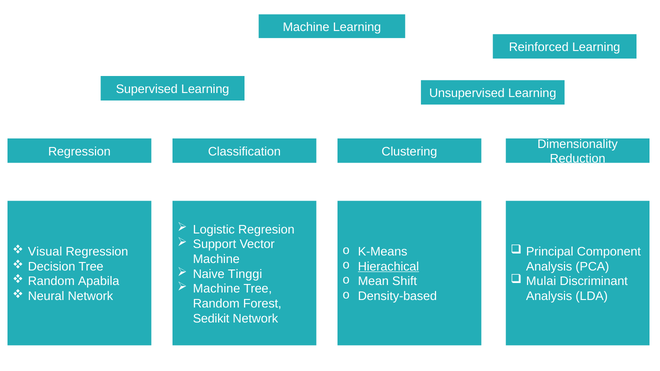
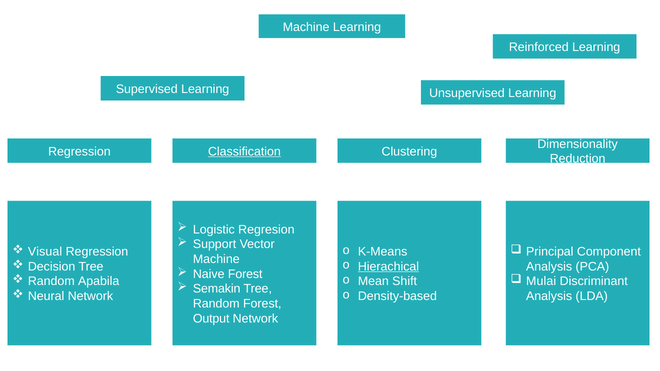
Classification underline: none -> present (244, 152)
Naive Tinggi: Tinggi -> Forest (245, 274)
Machine: Machine -> Semakin (217, 289)
Sedikit: Sedikit -> Output (211, 319)
